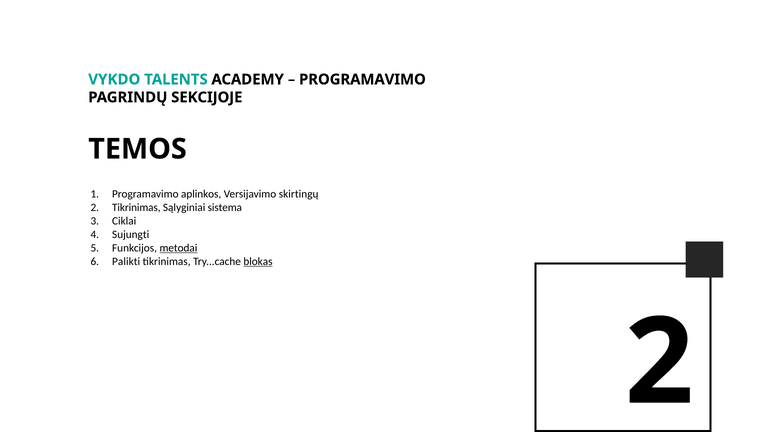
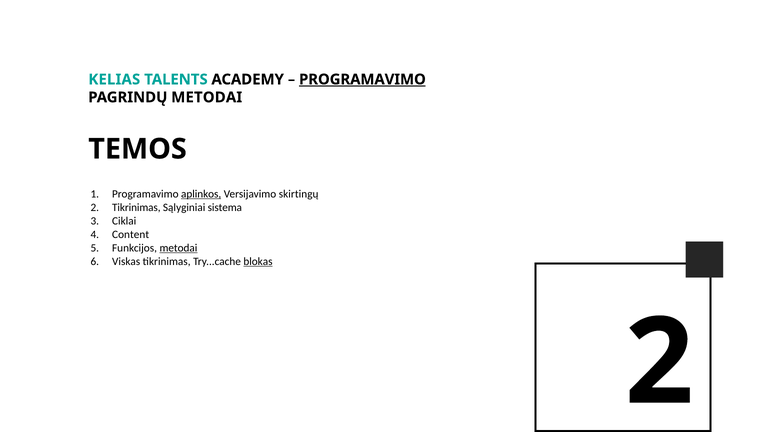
VYKDO: VYKDO -> KELIAS (114, 79)
PROGRAMAVIMO underline: none -> present (362, 79)
PAGRINDŲ SEKCIJOJE: SEKCIJOJE -> METODAI (207, 97)
aplinkos underline: none -> present (201, 194)
Sujungti: Sujungti -> Content (131, 234)
Palikti: Palikti -> Viskas (126, 261)
